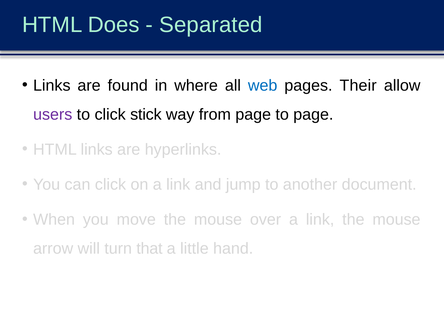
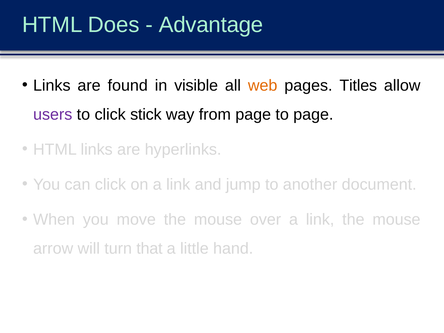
Separated: Separated -> Advantage (211, 25)
where: where -> visible (196, 86)
web colour: blue -> orange (263, 86)
Their: Their -> Titles (358, 86)
